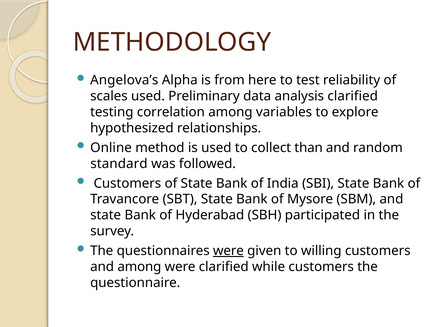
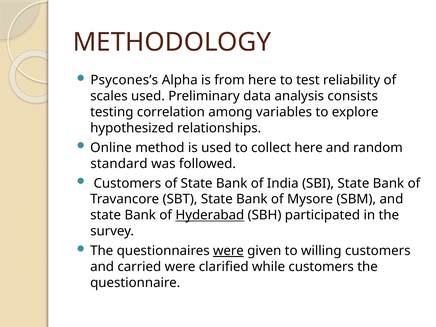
Angelova’s: Angelova’s -> Psycones’s (124, 80)
analysis clarified: clarified -> consists (353, 96)
collect than: than -> here (309, 148)
Hyderabad underline: none -> present (210, 215)
and among: among -> carried (139, 267)
